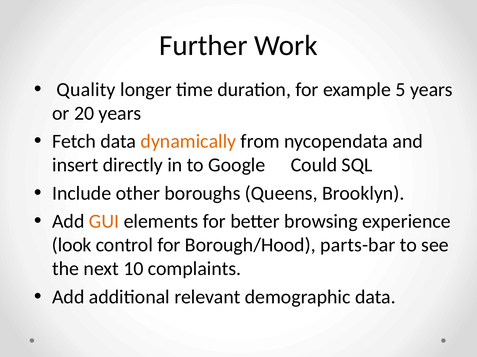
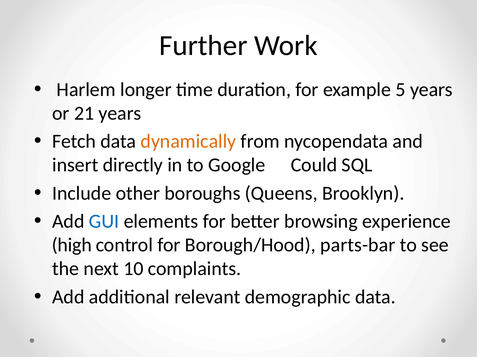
Quality: Quality -> Harlem (86, 90)
20: 20 -> 21 (84, 114)
GUI colour: orange -> blue (104, 222)
look: look -> high (72, 245)
